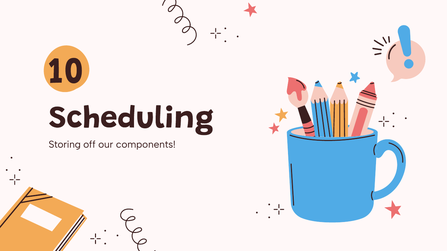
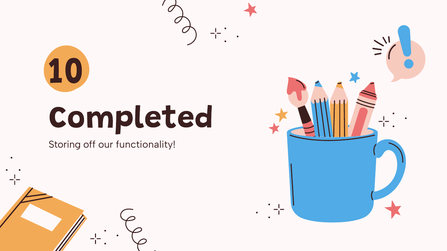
Scheduling: Scheduling -> Completed (131, 117)
components: components -> functionality (146, 145)
